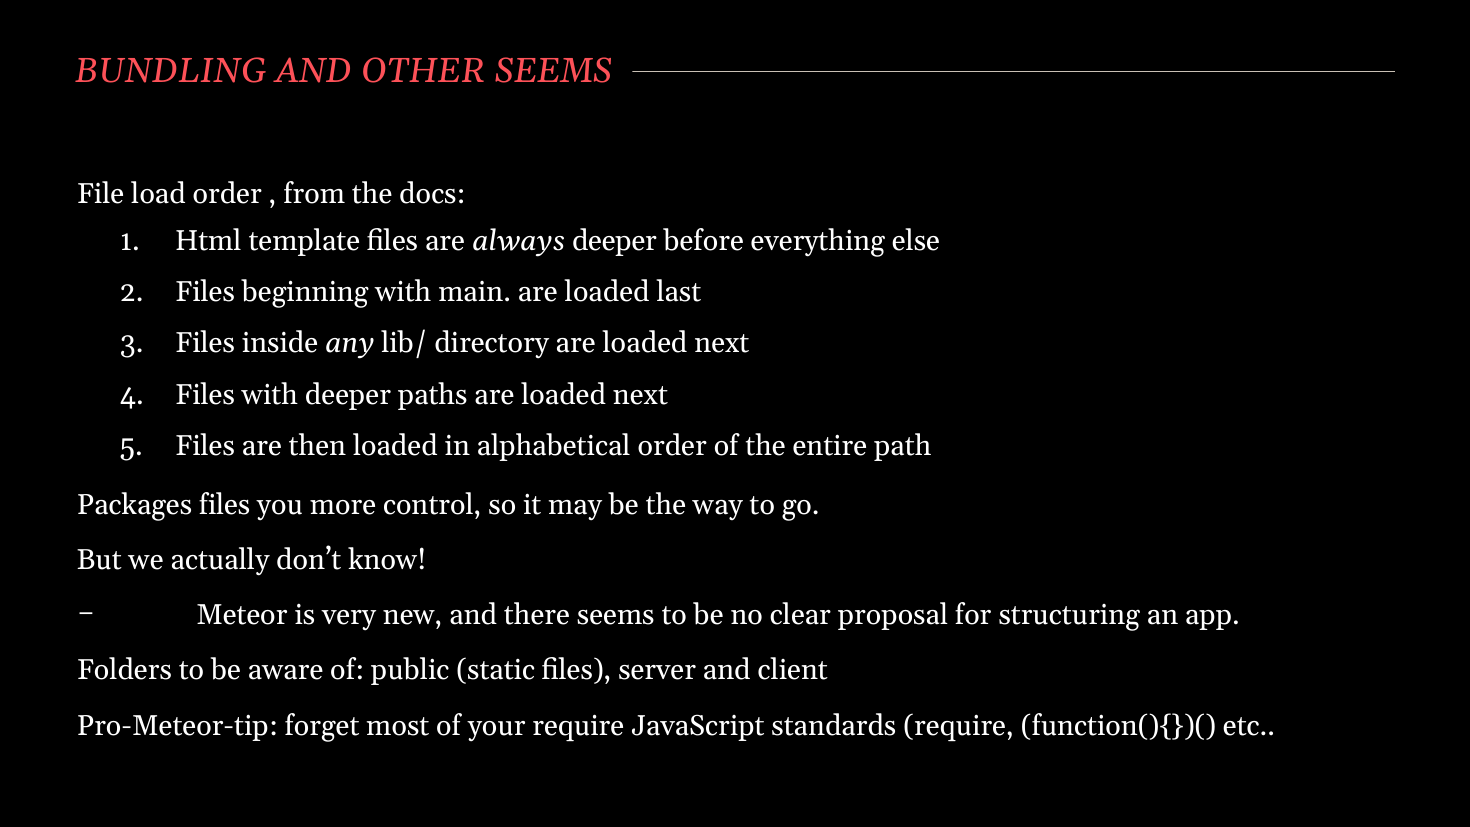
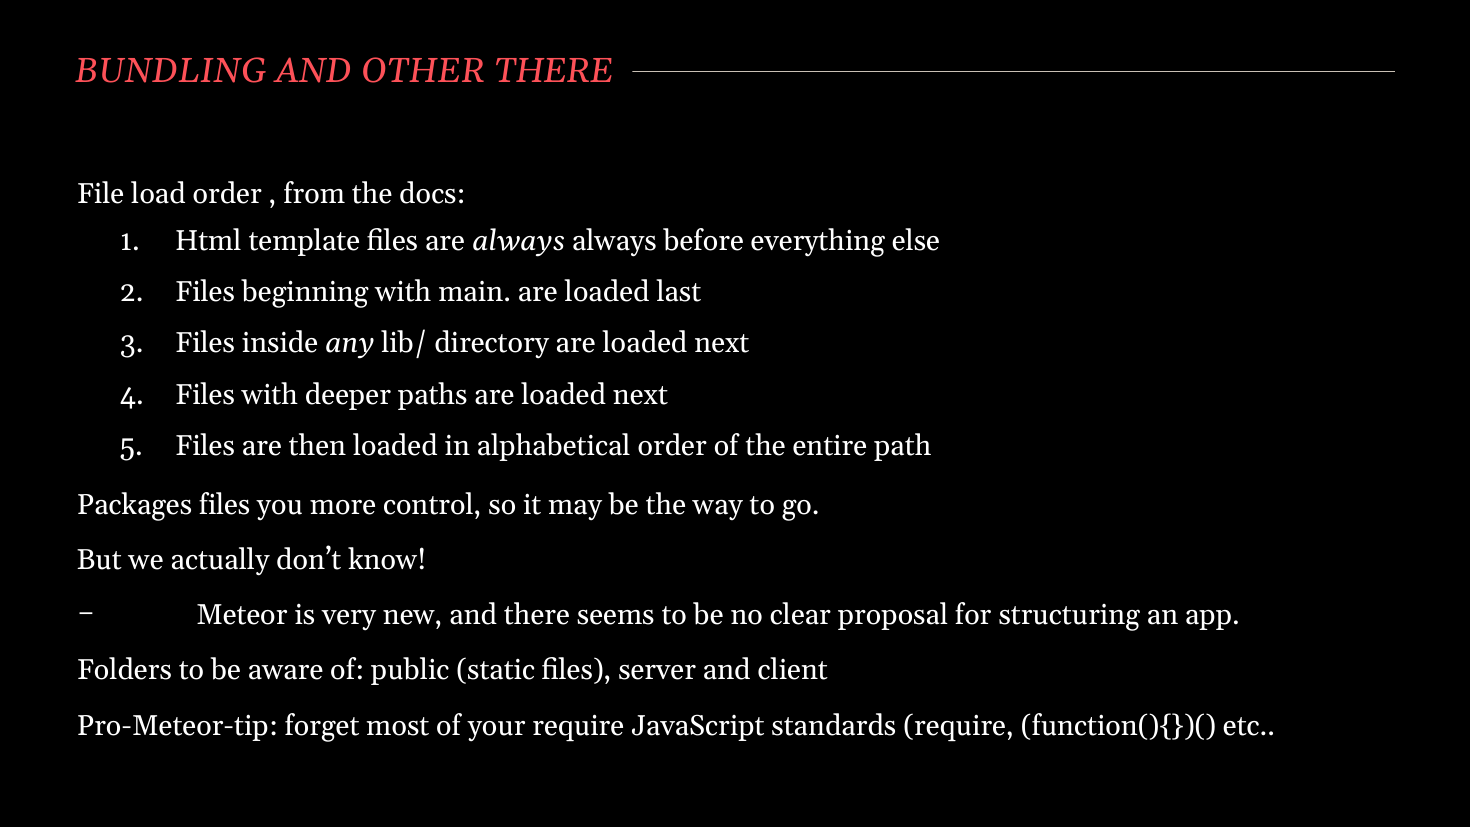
OTHER SEEMS: SEEMS -> THERE (554, 71)
always deeper: deeper -> always (614, 241)
